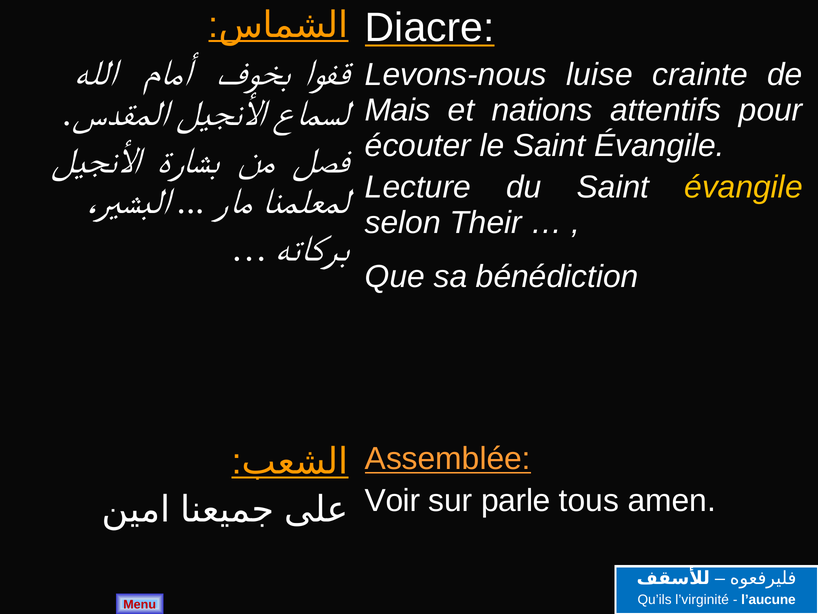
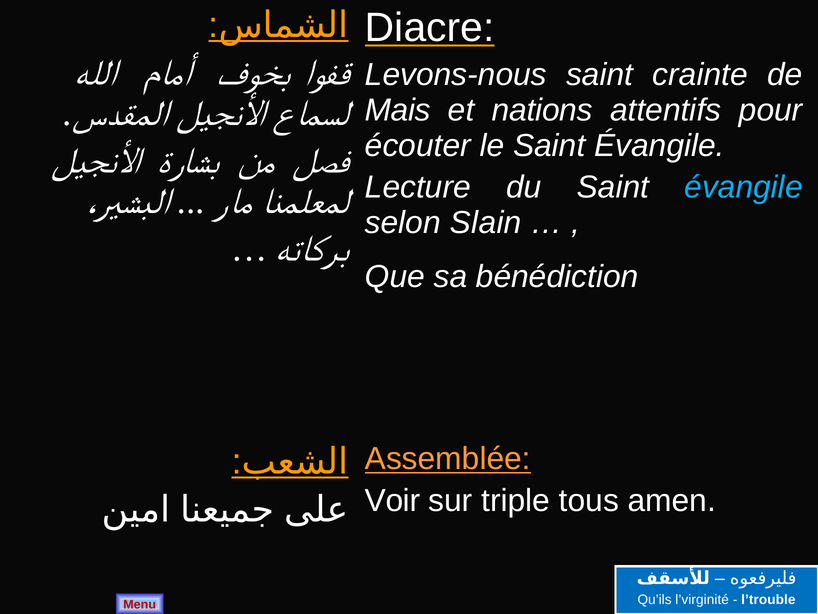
Levons-nous luise: luise -> saint (600, 75)
évangile colour: yellow -> light blue (744, 187)
Their: Their -> Slain (486, 223)
parle: parle -> triple (516, 500)
l’aucune: l’aucune -> l’trouble (768, 599)
